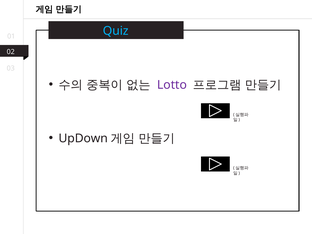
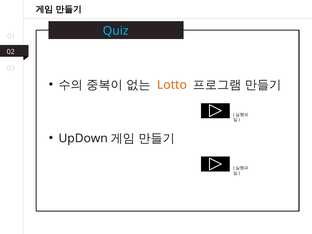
Lotto colour: purple -> orange (172, 85)
